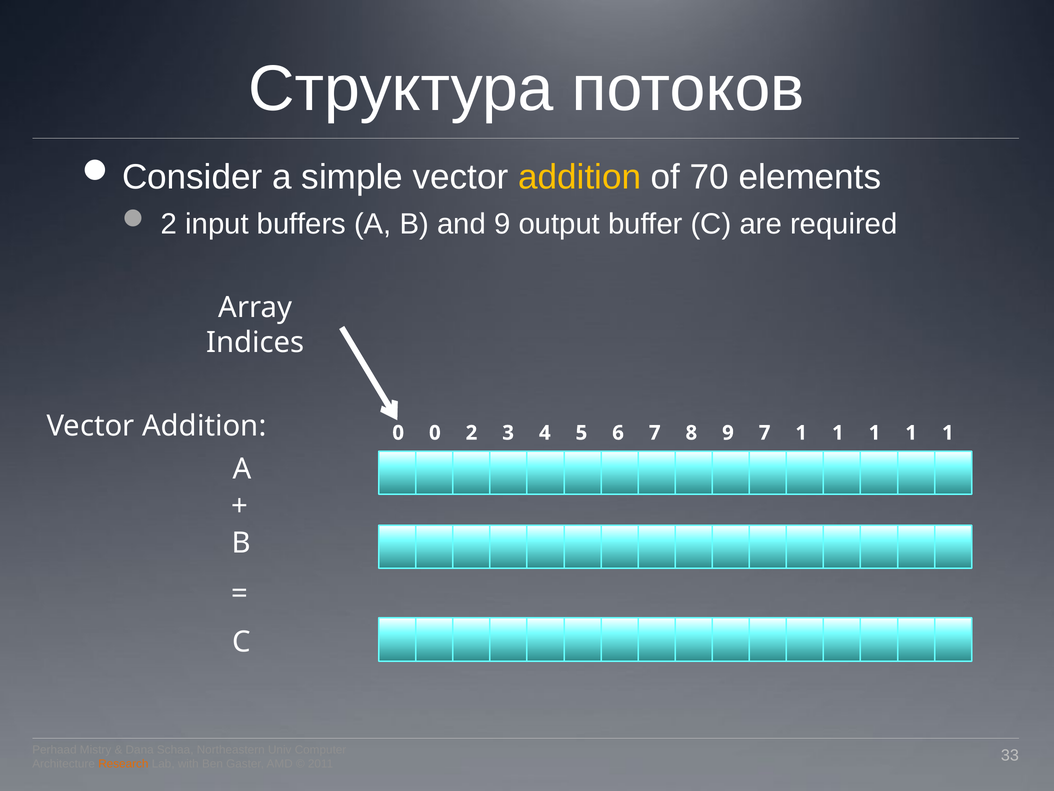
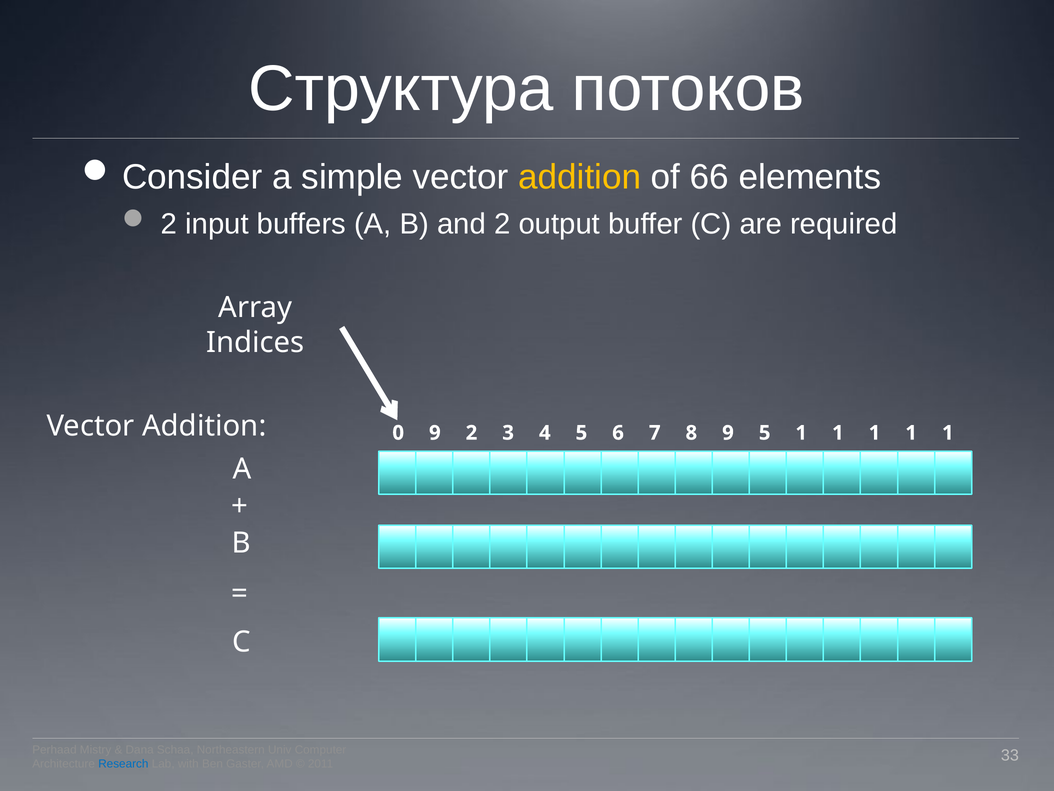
70: 70 -> 66 (709, 177)
and 9: 9 -> 2 (502, 224)
0 0: 0 -> 9 (435, 433)
9 7: 7 -> 5 (765, 433)
Research colour: orange -> blue (123, 763)
